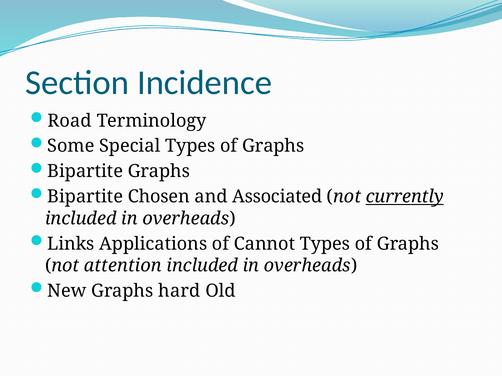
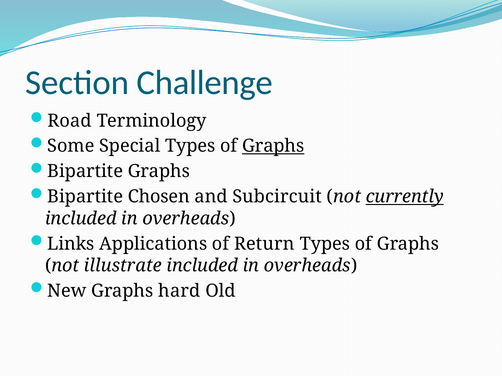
Incidence: Incidence -> Challenge (205, 83)
Graphs underline: none -> present (273, 146)
Associated: Associated -> Subcircuit (277, 197)
Cannot: Cannot -> Return (264, 244)
attention: attention -> illustrate (123, 266)
